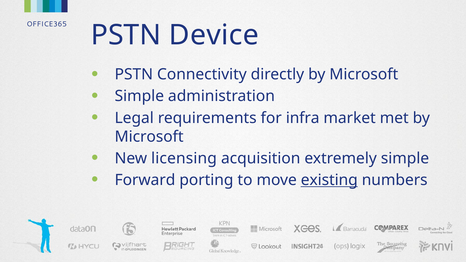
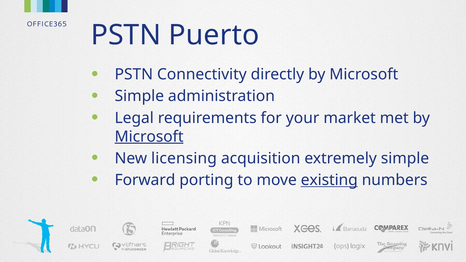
Device: Device -> Puerto (214, 35)
infra: infra -> your (303, 118)
Microsoft underline: none -> present (149, 137)
